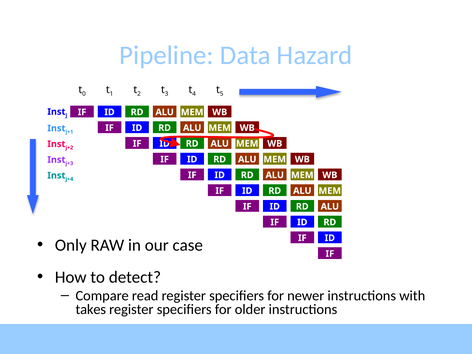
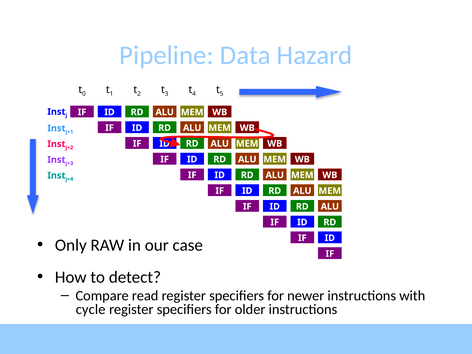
takes: takes -> cycle (91, 310)
